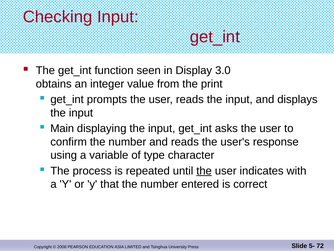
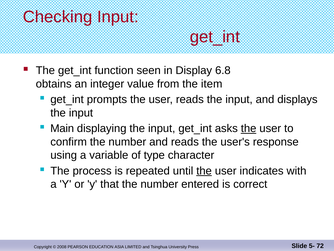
3.0: 3.0 -> 6.8 (223, 70)
print: print -> item (212, 84)
the underline: none -> present (249, 128)
